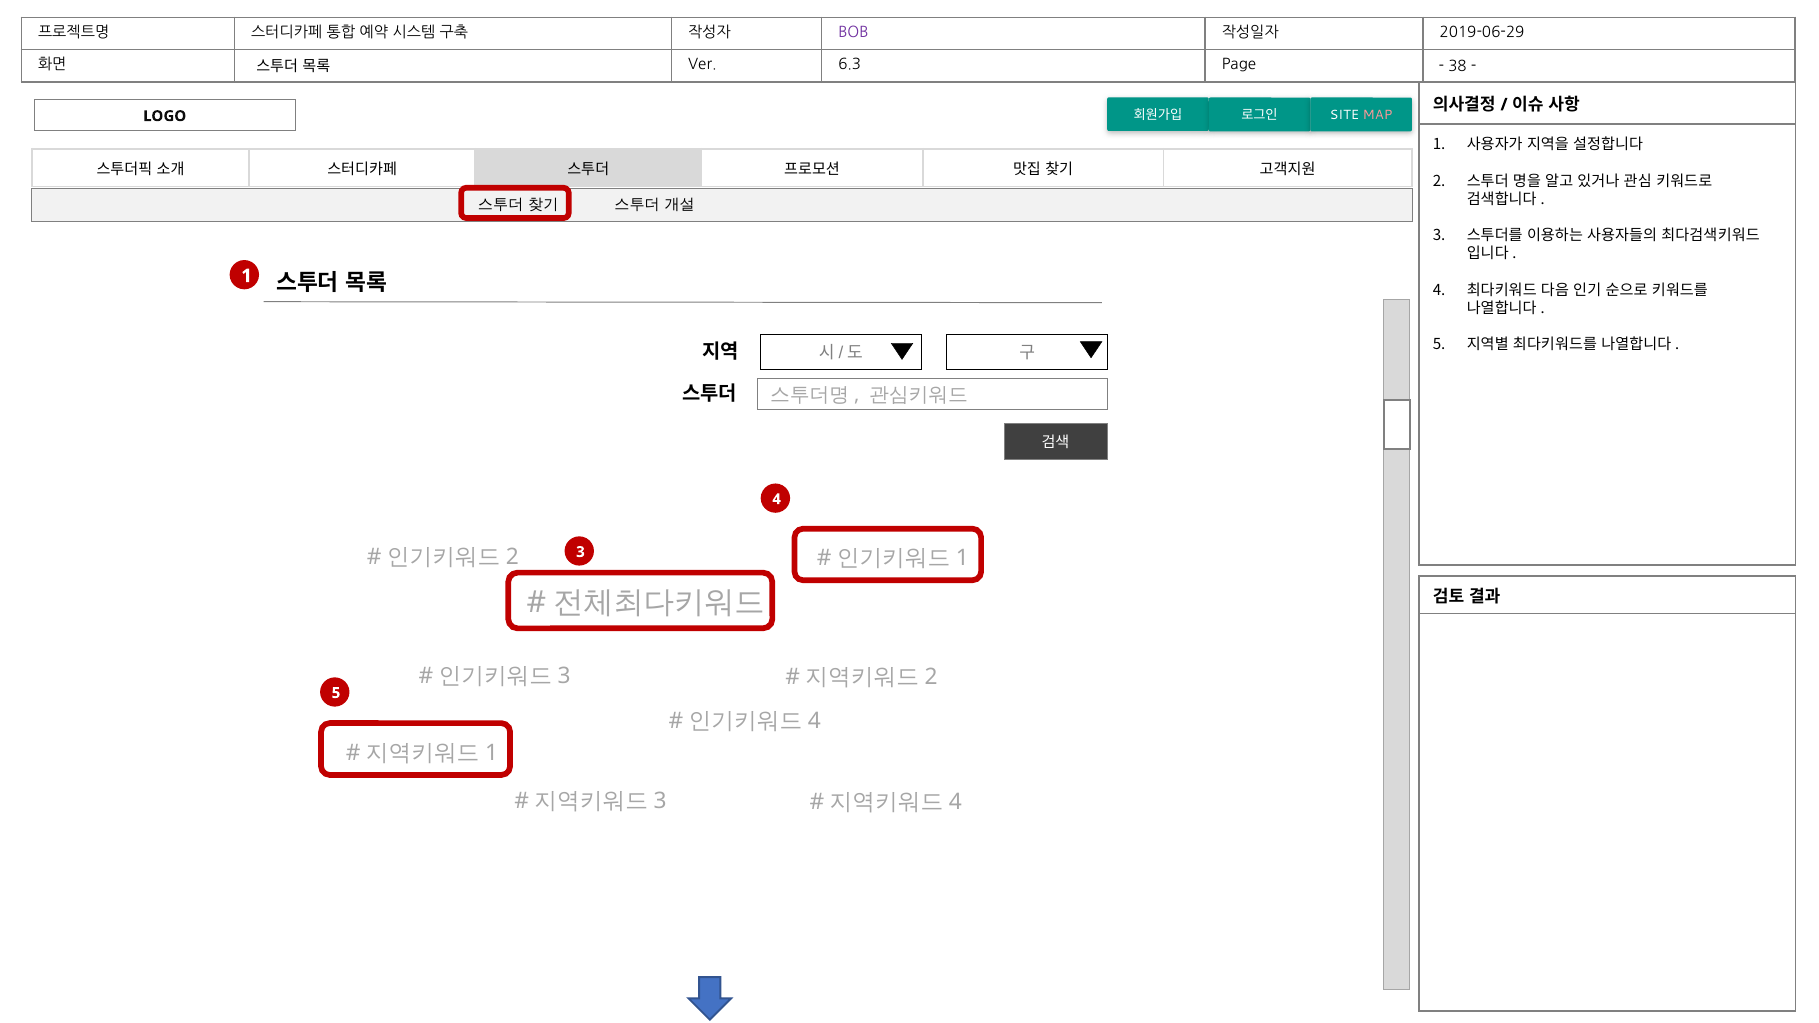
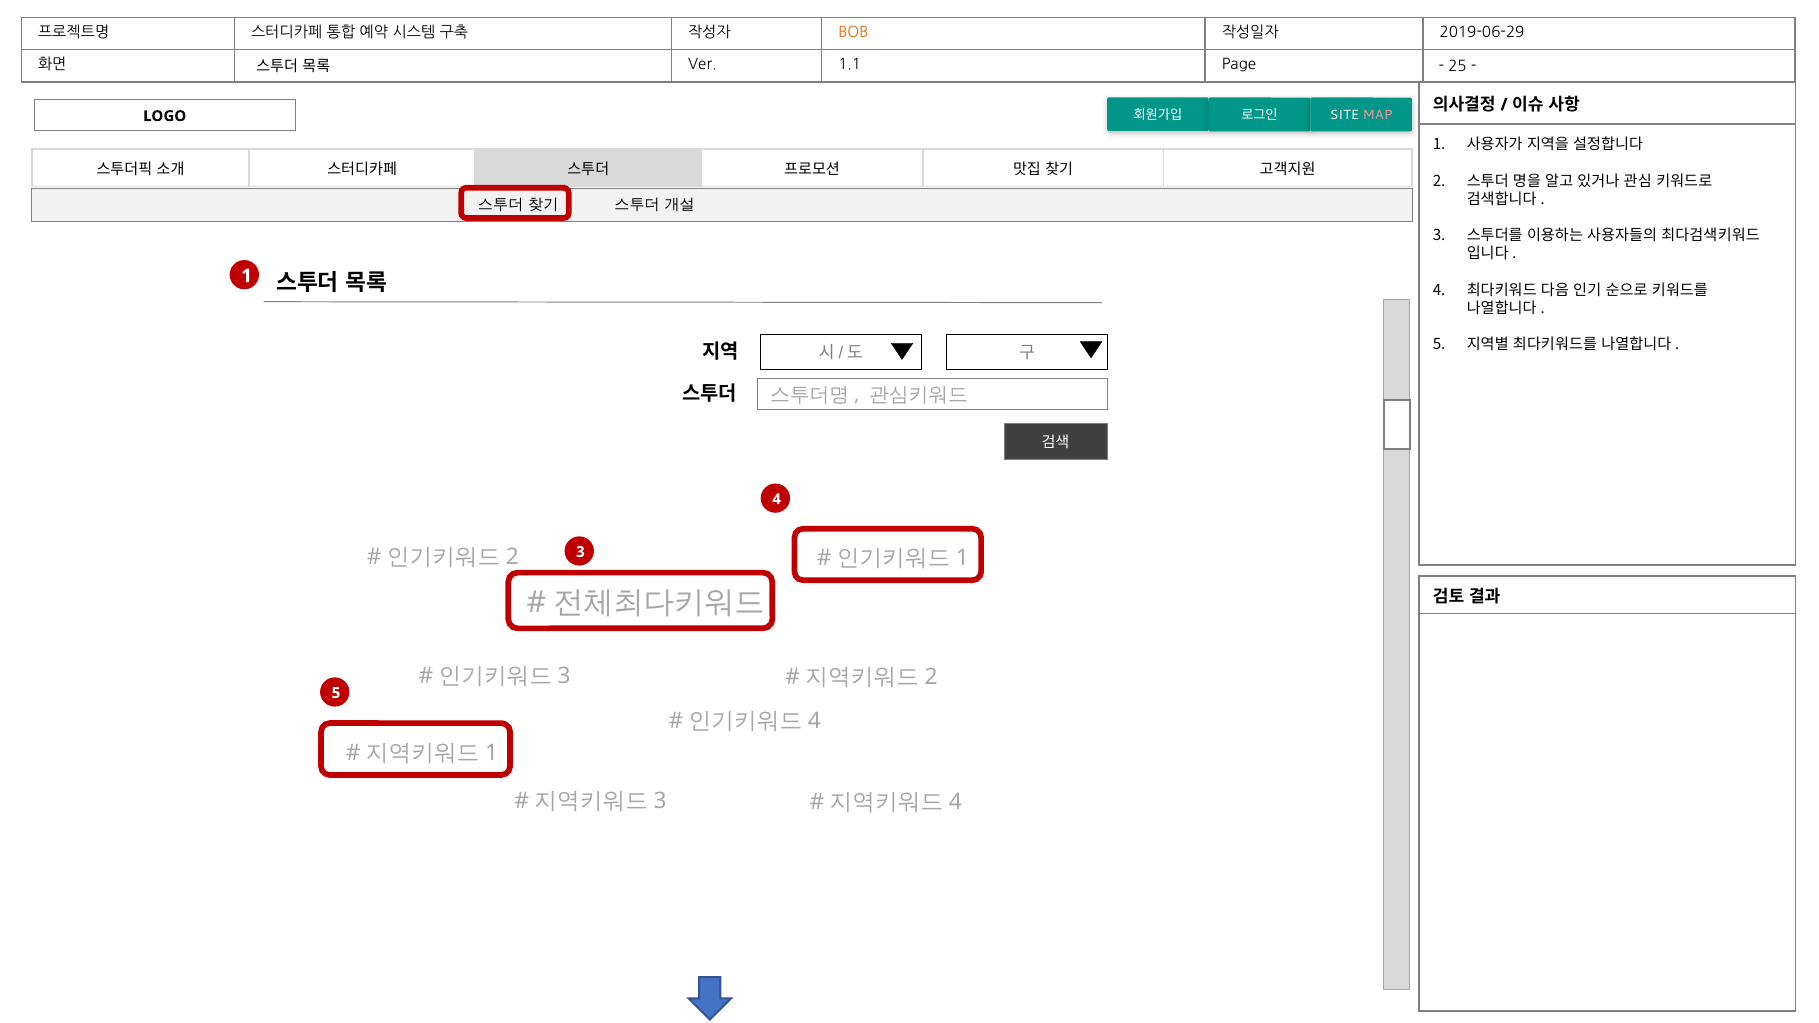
BOB colour: purple -> orange (853, 32)
6.3: 6.3 -> 1.1 (850, 64)
38: 38 -> 25 (1457, 66)
